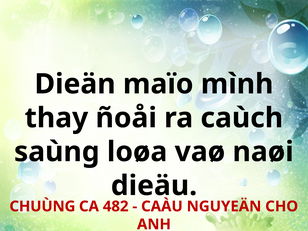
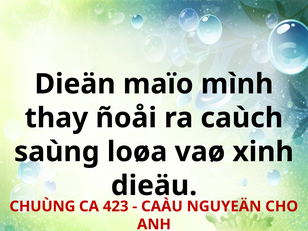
naøi: naøi -> xinh (263, 152)
482: 482 -> 423 (116, 206)
